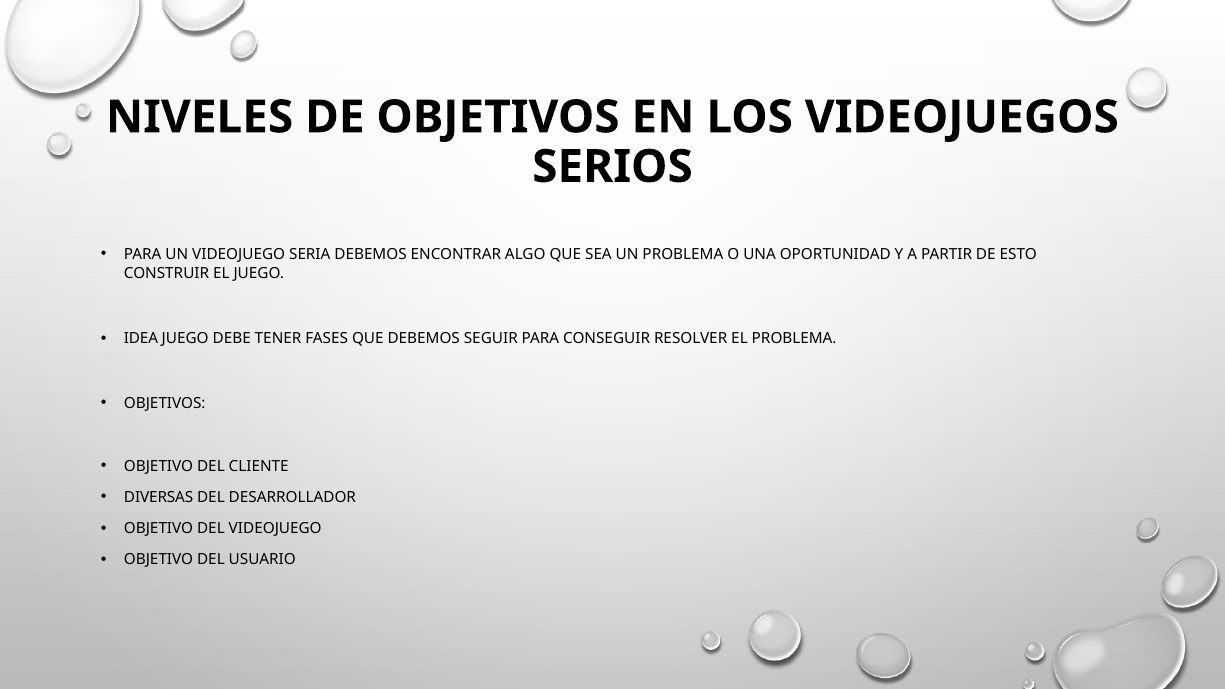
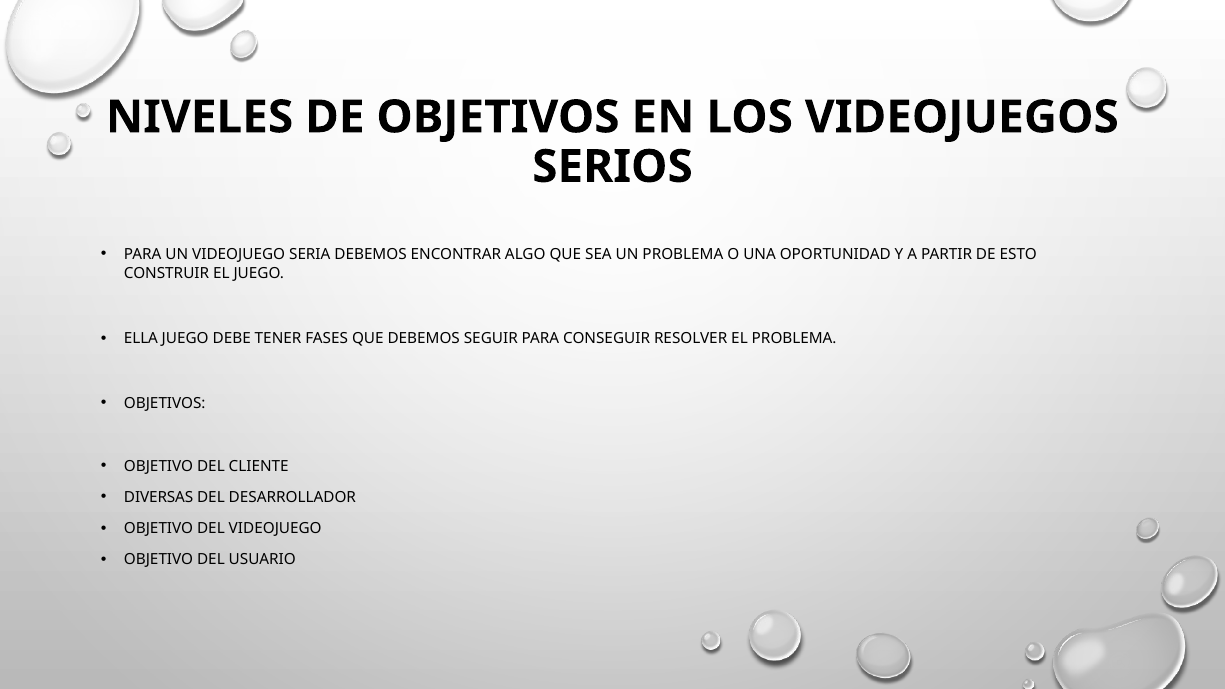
IDEA: IDEA -> ELLA (141, 339)
